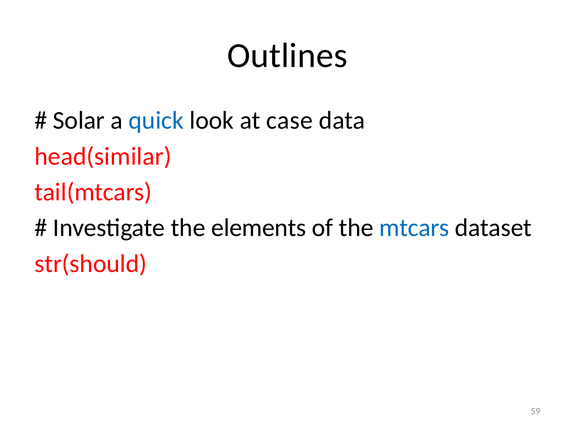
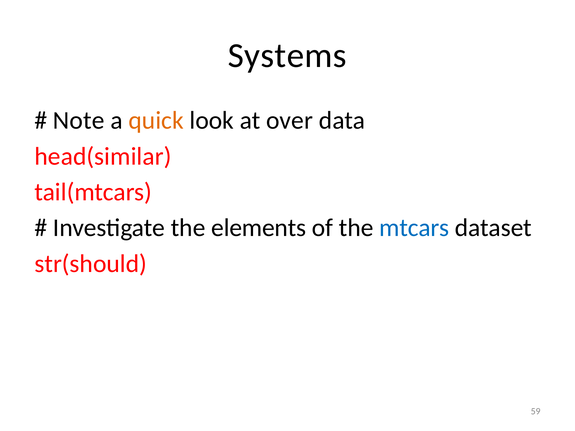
Outlines: Outlines -> Systems (287, 56)
Solar: Solar -> Note (79, 121)
quick colour: blue -> orange (156, 121)
case: case -> over (290, 121)
